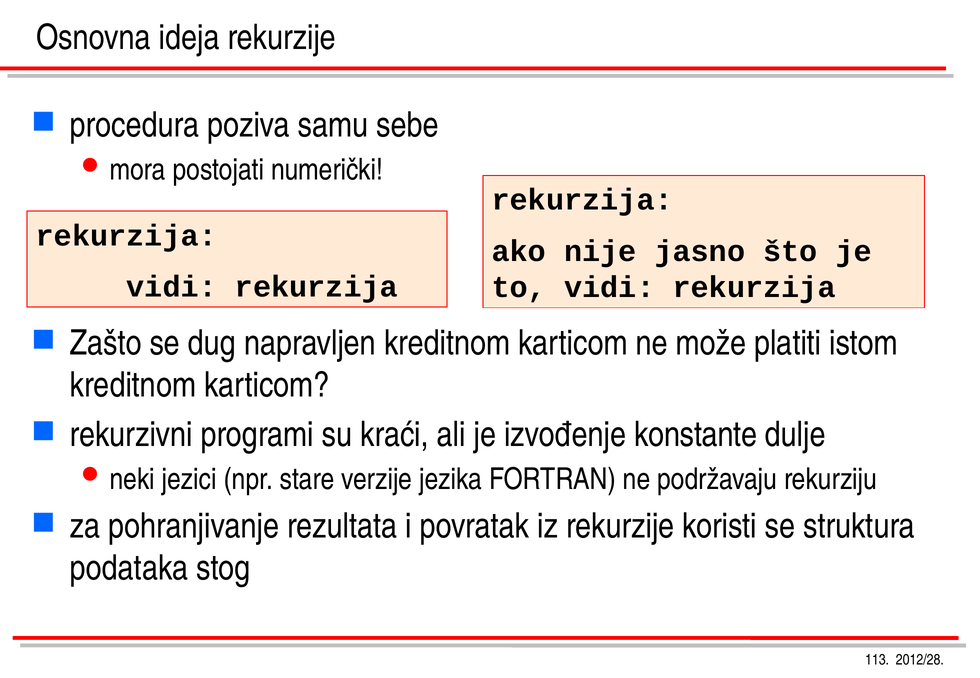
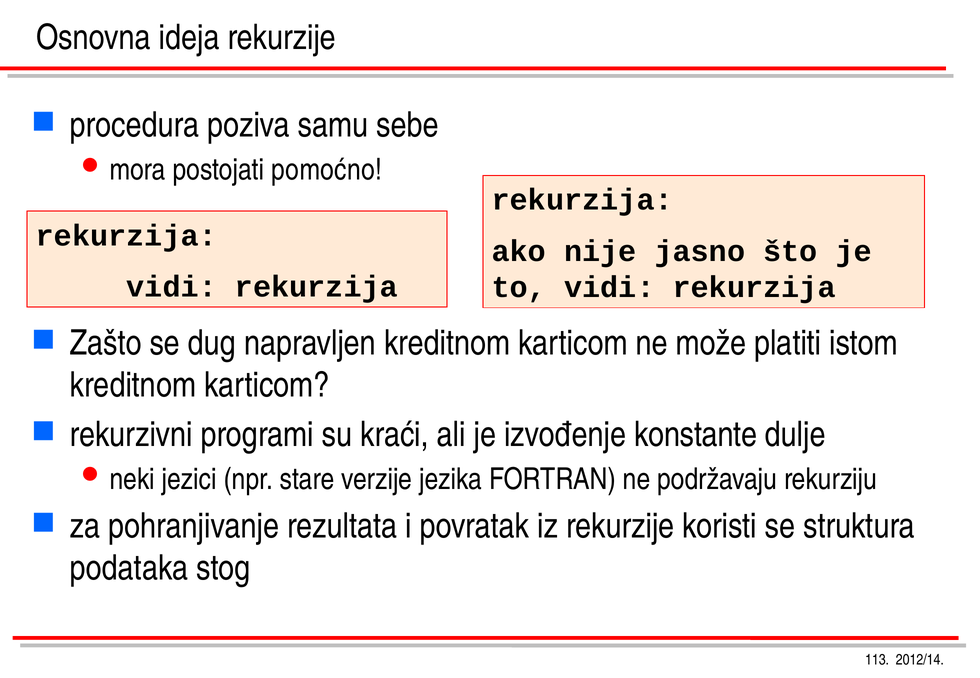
numerički: numerički -> pomoćno (327, 170)
2012/28: 2012/28 -> 2012/14 (920, 660)
